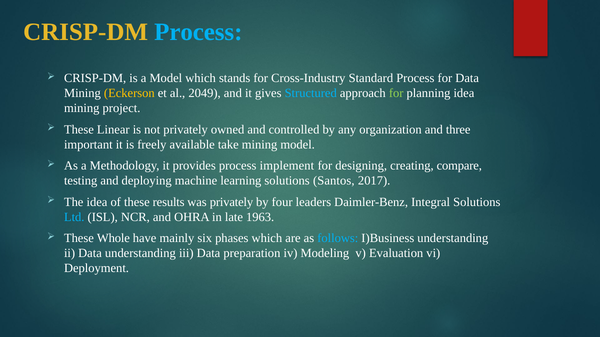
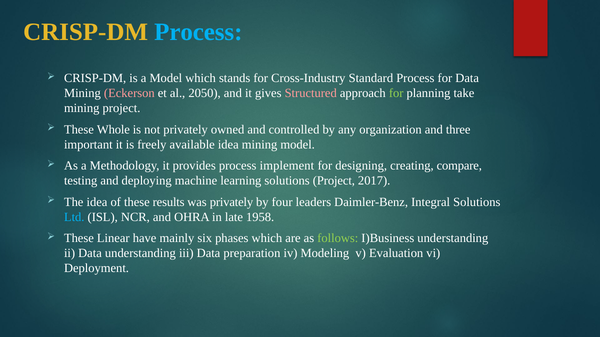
Eckerson colour: yellow -> pink (129, 93)
2049: 2049 -> 2050 (205, 93)
Structured colour: light blue -> pink (311, 93)
planning idea: idea -> take (464, 93)
Linear: Linear -> Whole (113, 130)
available take: take -> idea (228, 145)
solutions Santos: Santos -> Project (334, 181)
1963: 1963 -> 1958 (260, 217)
Whole: Whole -> Linear (113, 238)
follows colour: light blue -> light green (338, 238)
